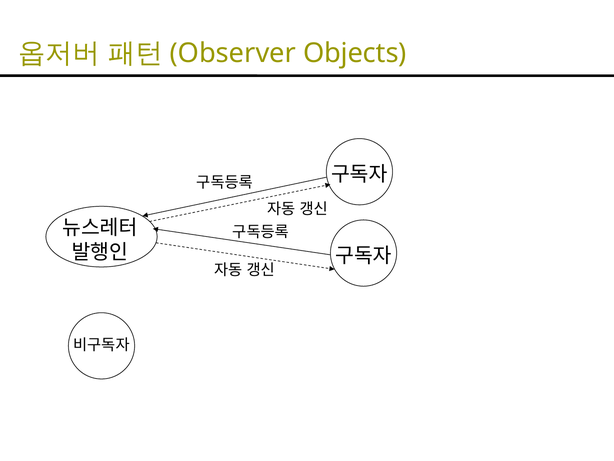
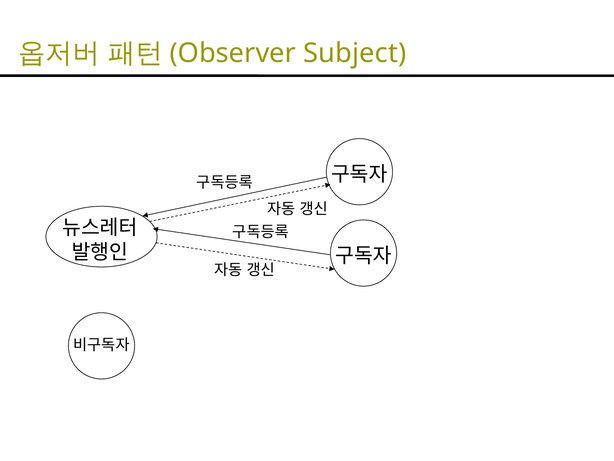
Objects: Objects -> Subject (355, 53)
